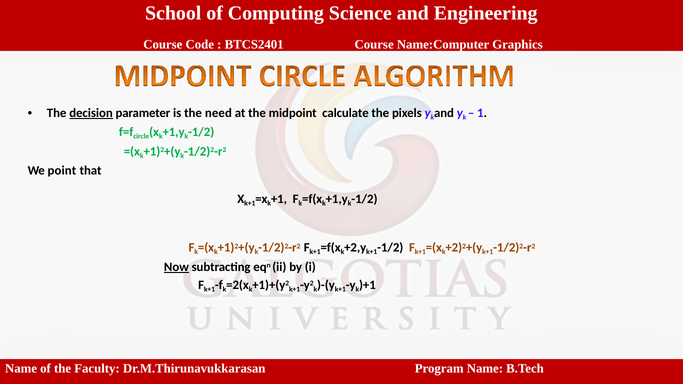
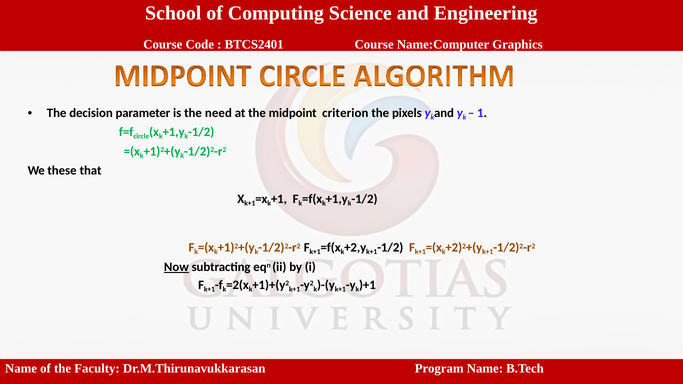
decision underline: present -> none (91, 113)
calculate: calculate -> criterion (345, 113)
point: point -> these (62, 171)
